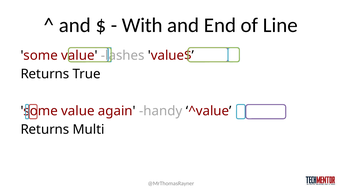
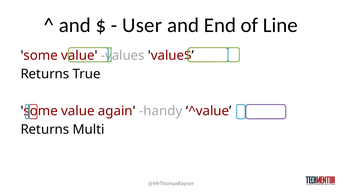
With: With -> User (142, 25)
lashes: lashes -> values (123, 55)
